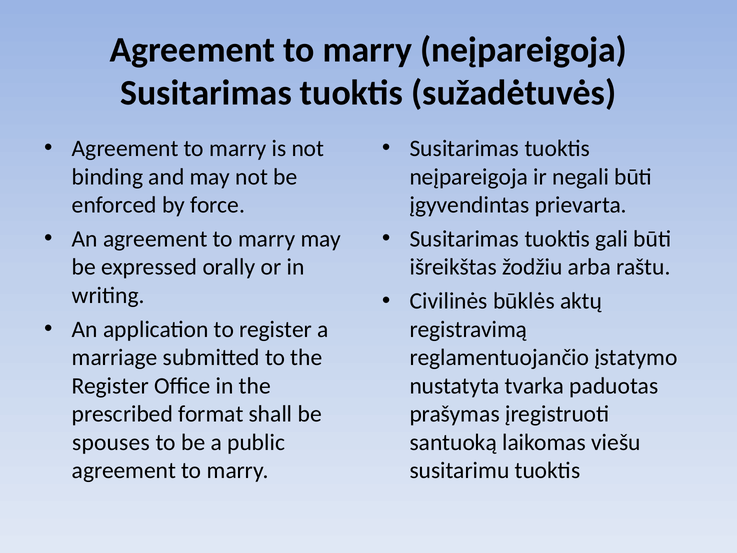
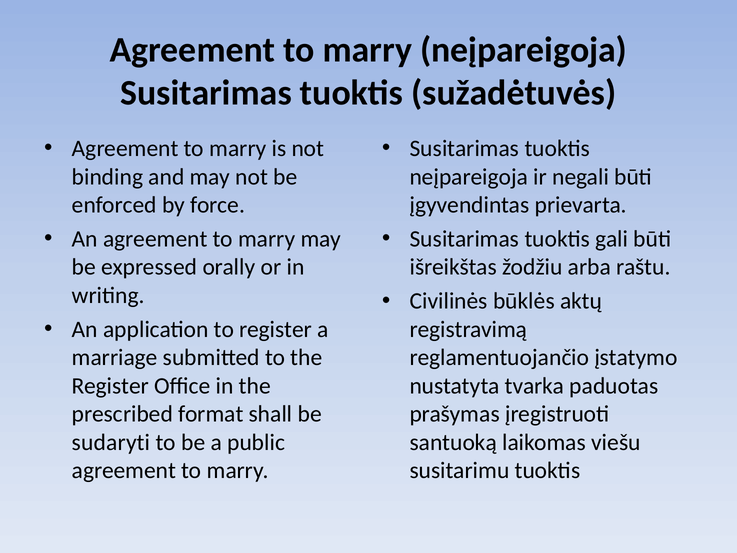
spouses: spouses -> sudaryti (111, 442)
